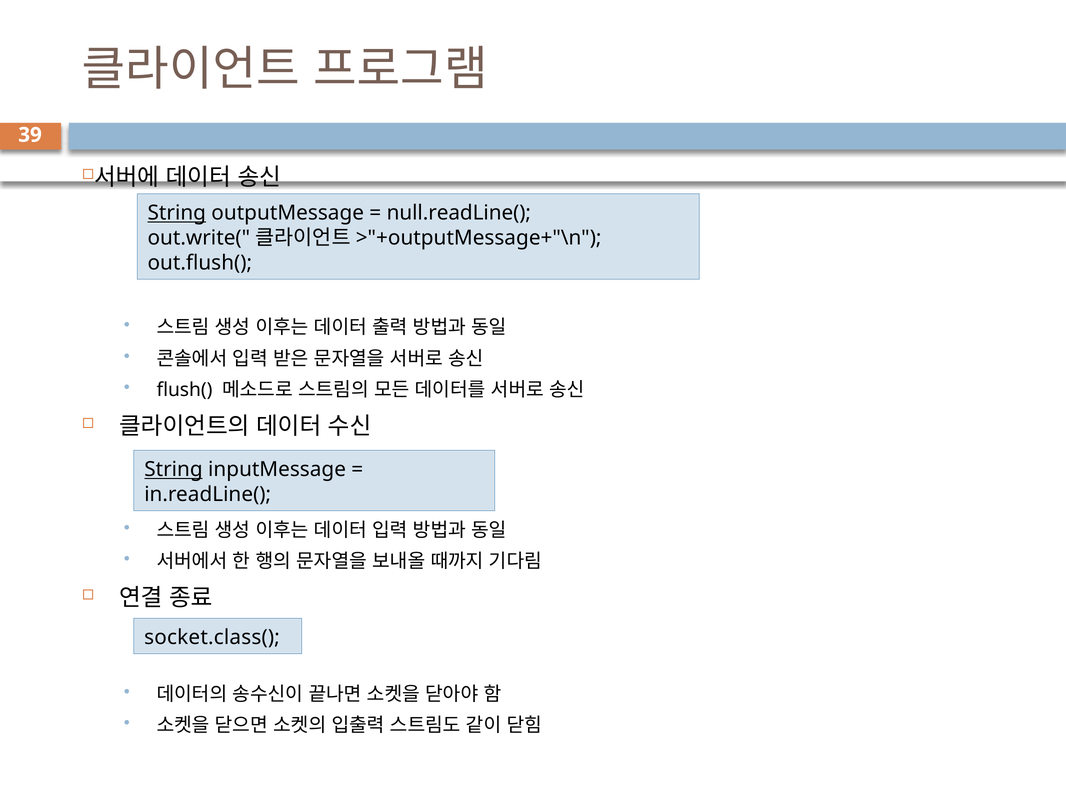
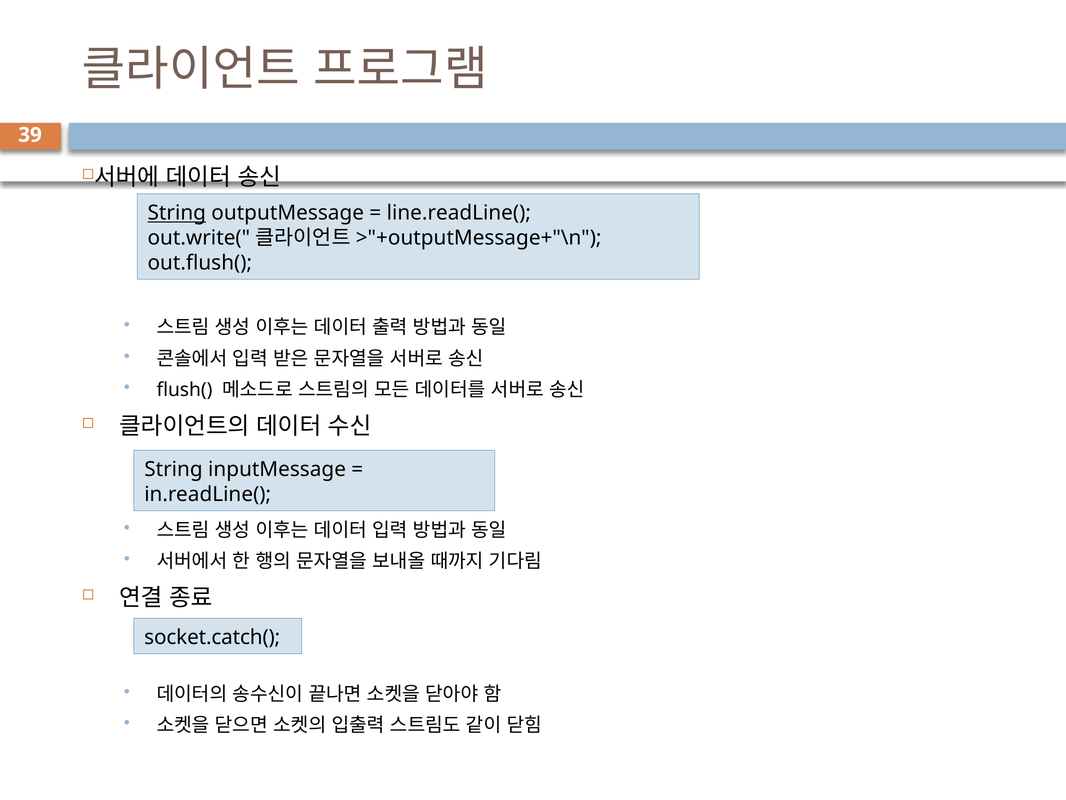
null.readLine(: null.readLine( -> line.readLine( (459, 213)
String underline: present -> none (173, 469)
socket.class(: socket.class( -> socket.catch( (212, 637)
